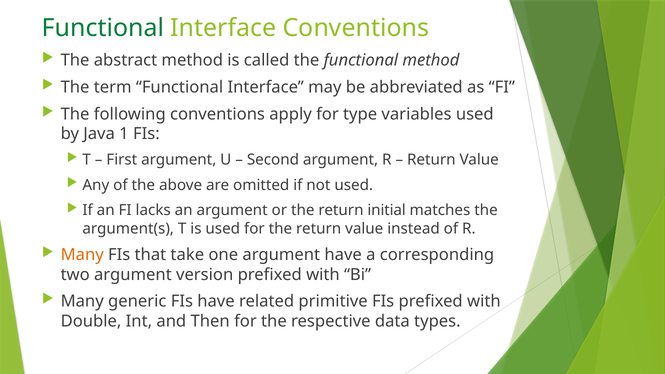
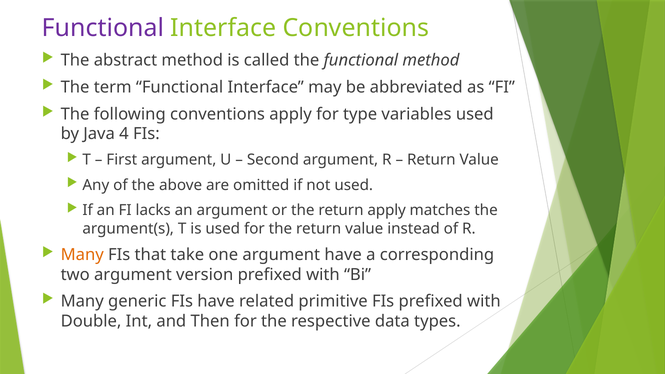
Functional colour: green -> purple (103, 28)
1: 1 -> 4 (124, 134)
return initial: initial -> apply (387, 210)
